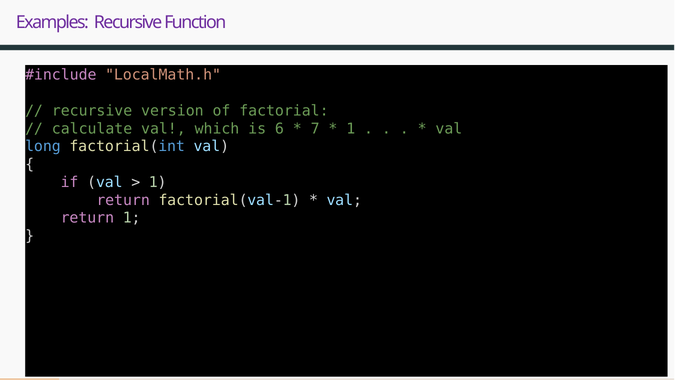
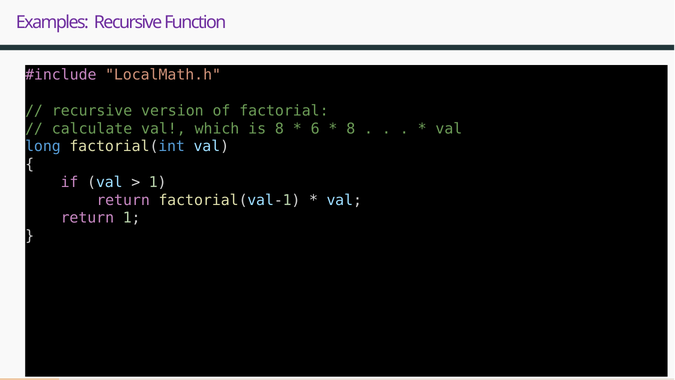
is 6: 6 -> 8 (279, 129)
7: 7 -> 6 (315, 129)
1: 1 -> 8 (351, 129)
